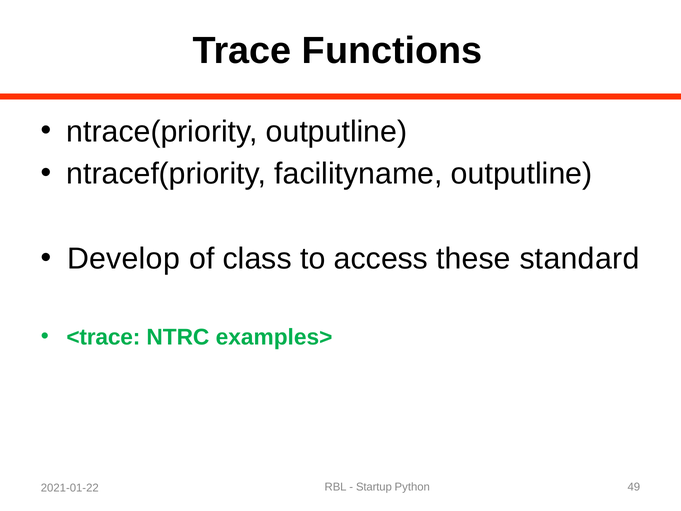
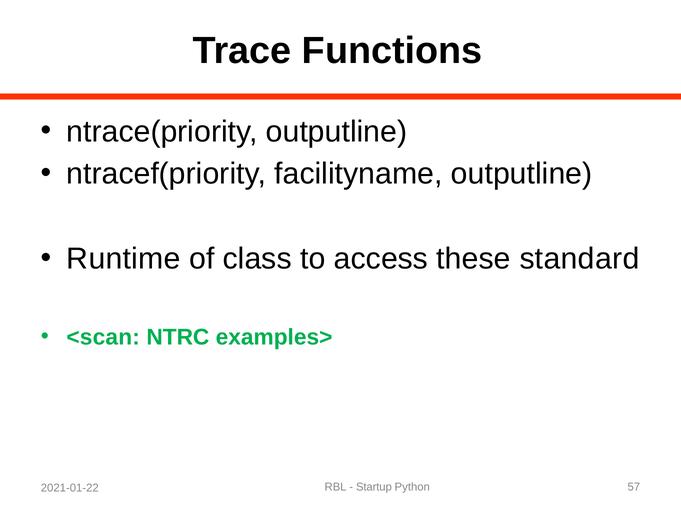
Develop: Develop -> Runtime (123, 259)
<trace: <trace -> <scan (103, 337)
49: 49 -> 57 (634, 487)
